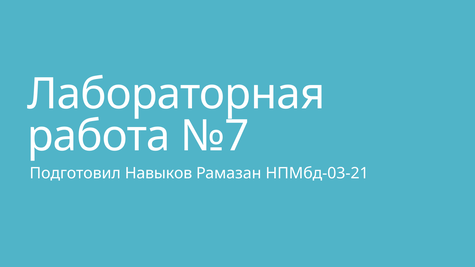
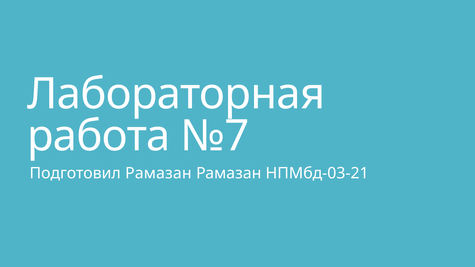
Подготовил Навыков: Навыков -> Рамазан (158, 173)
